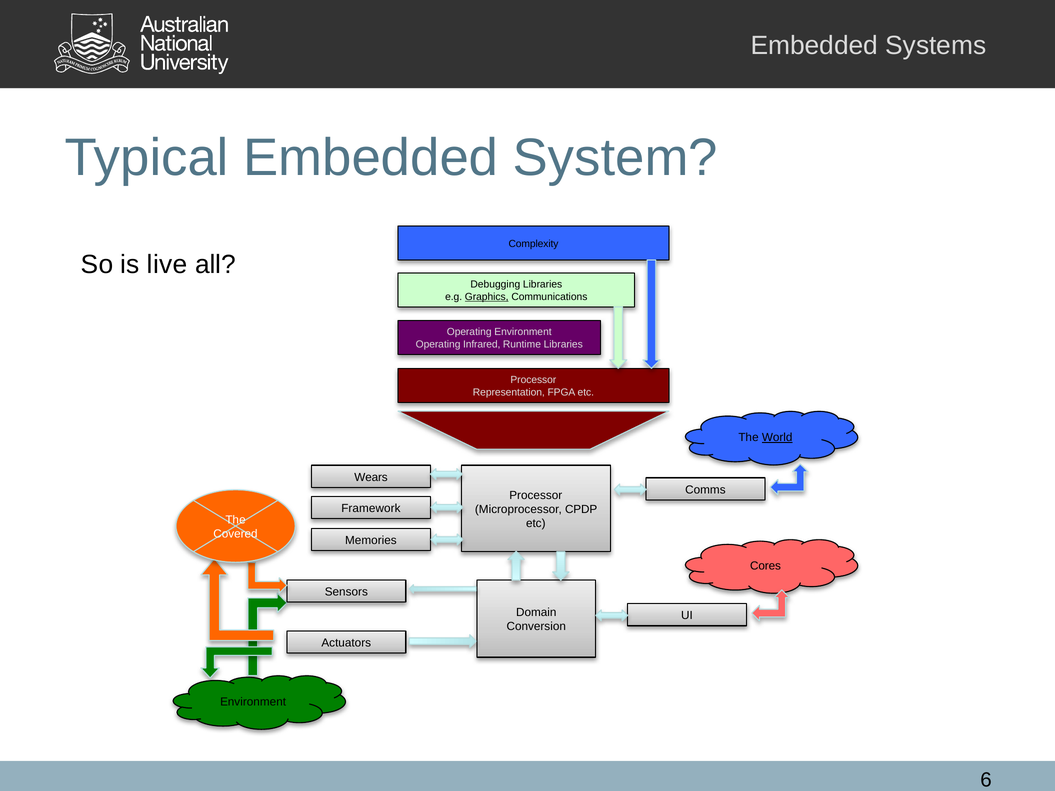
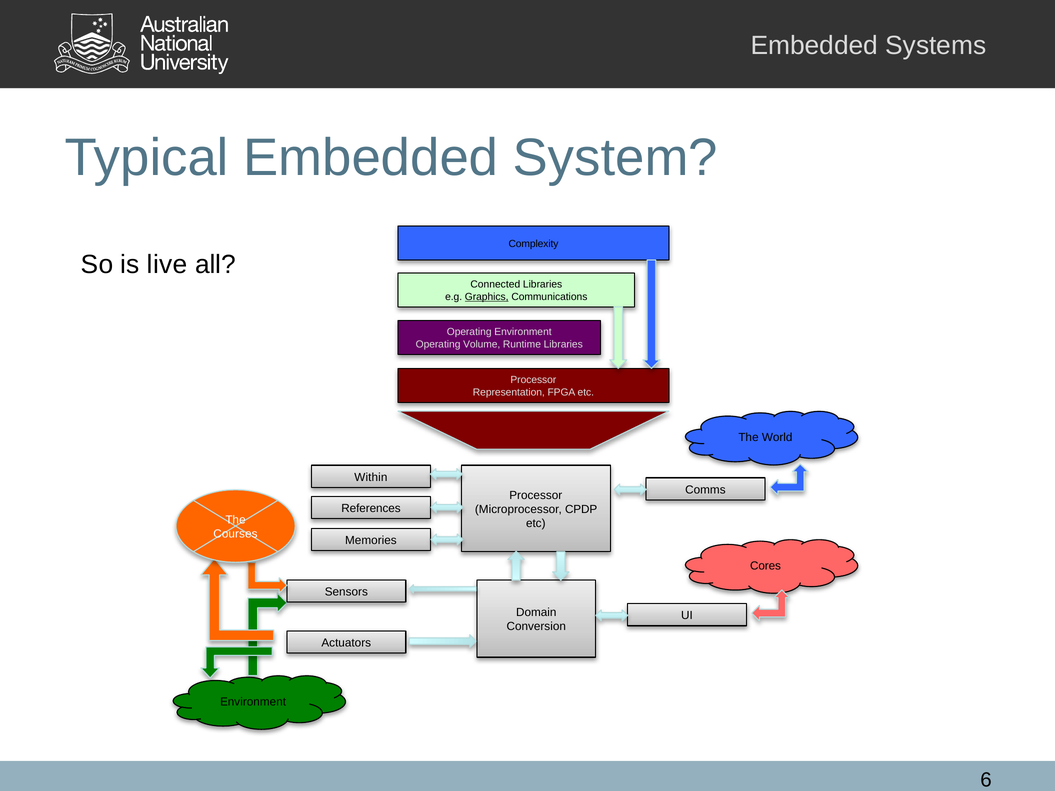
Debugging: Debugging -> Connected (495, 285)
Infrared: Infrared -> Volume (482, 344)
World underline: present -> none (777, 438)
Wears: Wears -> Within (371, 477)
Framework: Framework -> References (371, 509)
Covered: Covered -> Courses (235, 534)
